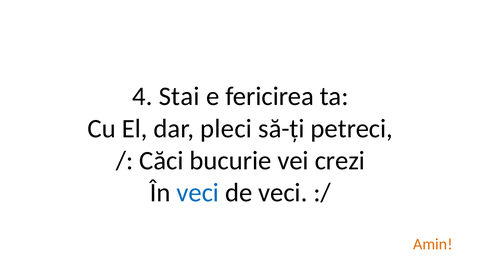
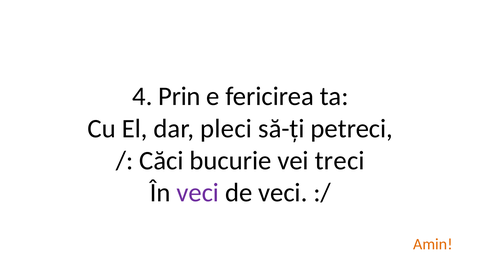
Stai: Stai -> Prin (179, 96)
crezi: crezi -> treci (340, 160)
veci colour: blue -> purple (198, 192)
